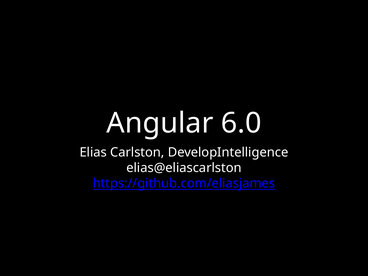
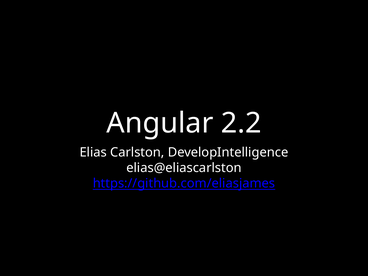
6.0: 6.0 -> 2.2 (241, 123)
